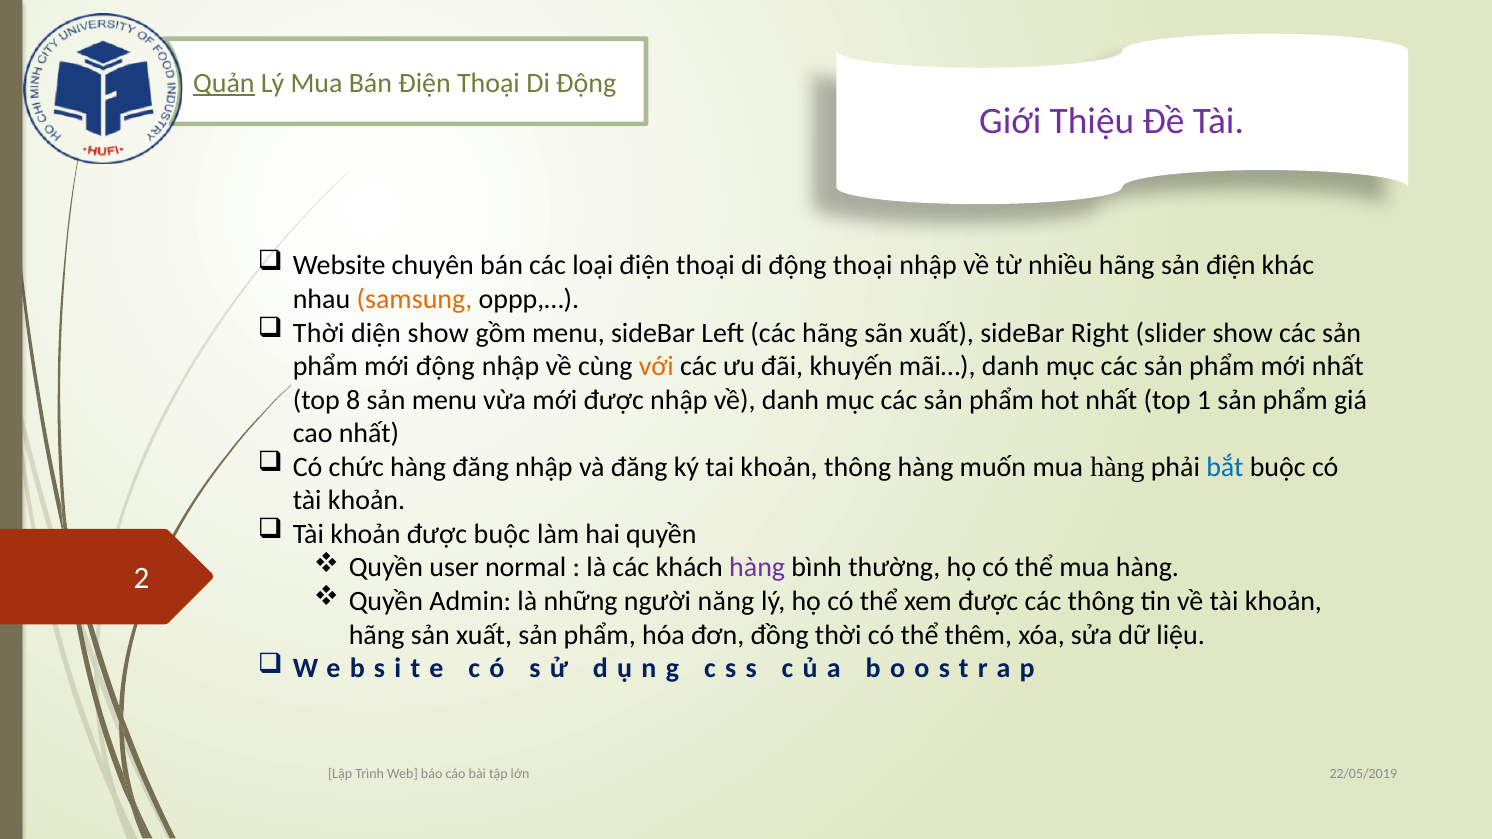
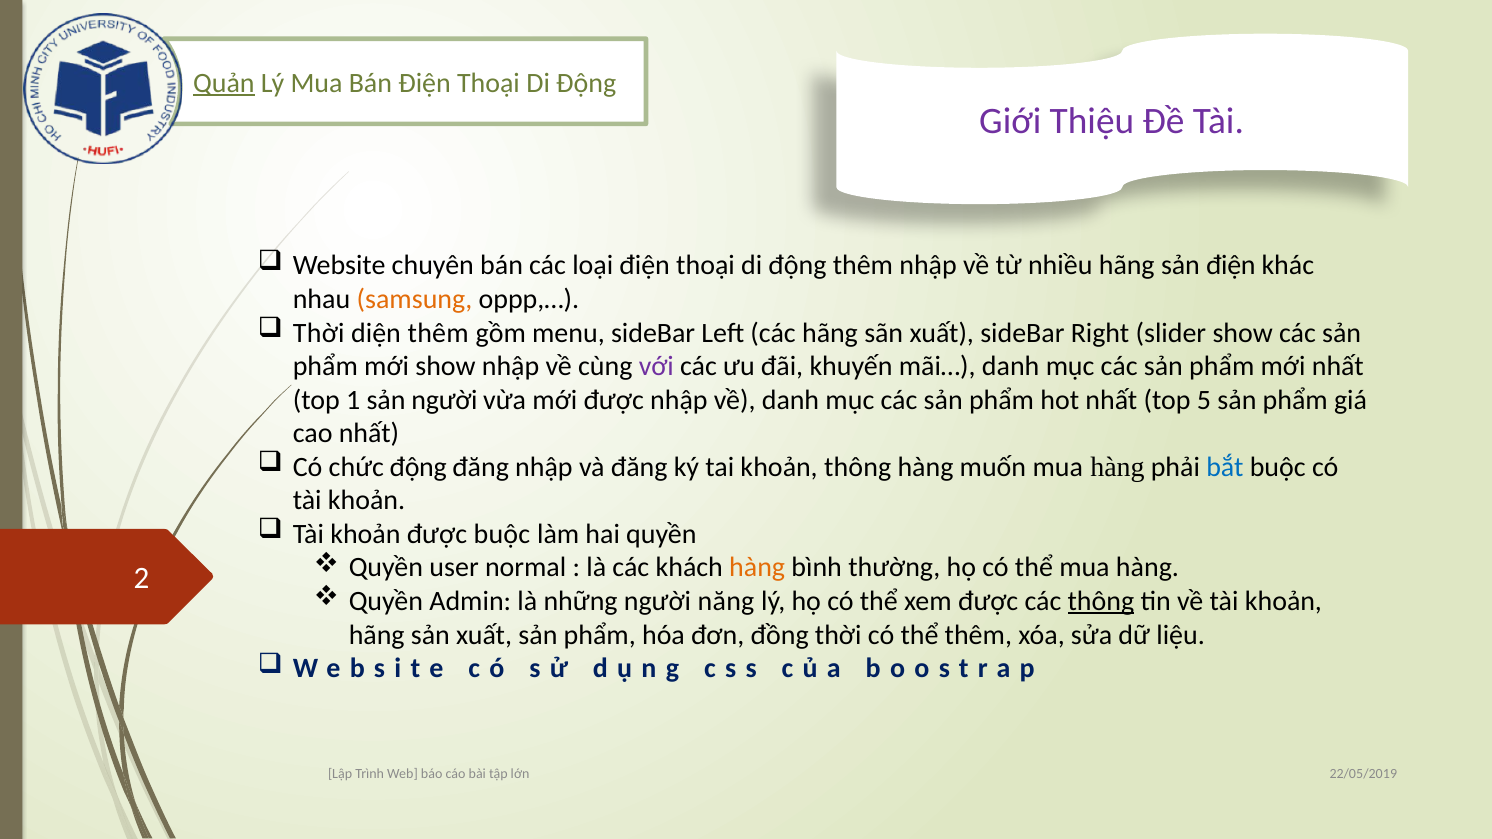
động thoại: thoại -> thêm (863, 266)
diện show: show -> thêm (438, 333)
mới động: động -> show (446, 366)
với colour: orange -> purple (656, 366)
8: 8 -> 1 (353, 400)
sản menu: menu -> người (445, 400)
1: 1 -> 5 (1204, 400)
chức hàng: hàng -> động (418, 467)
hàng colour: purple -> orange (757, 568)
thông underline: none -> present (1101, 601)
